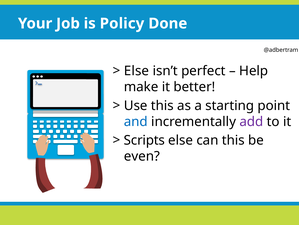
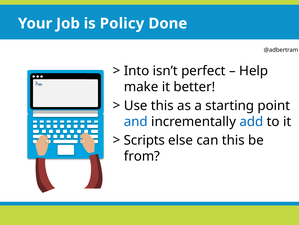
Else: Else -> Into (137, 71)
add colour: purple -> blue (251, 121)
even: even -> from (142, 156)
